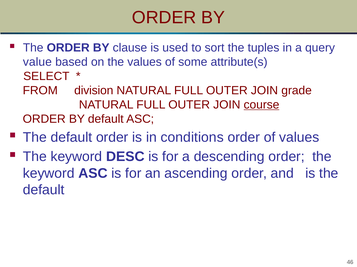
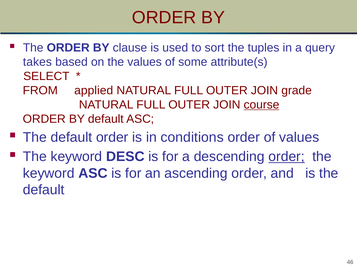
value: value -> takes (37, 62)
division: division -> applied (94, 91)
order underline: none -> present (287, 157)
